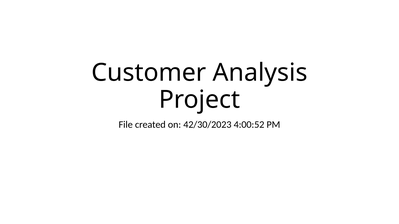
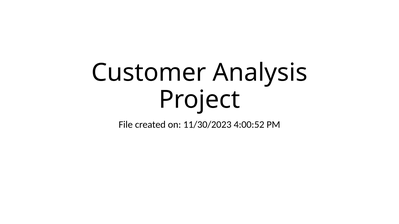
42/30/2023: 42/30/2023 -> 11/30/2023 (207, 125)
